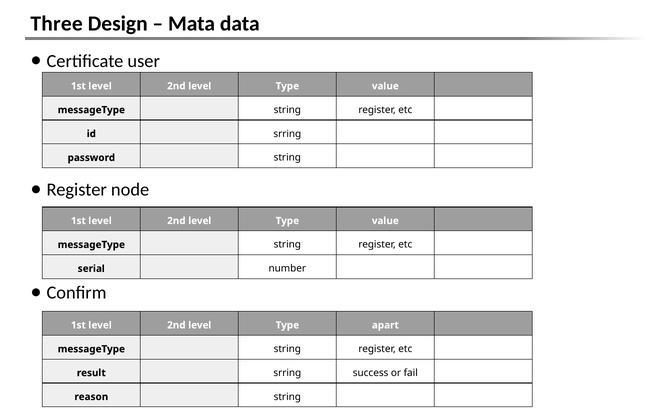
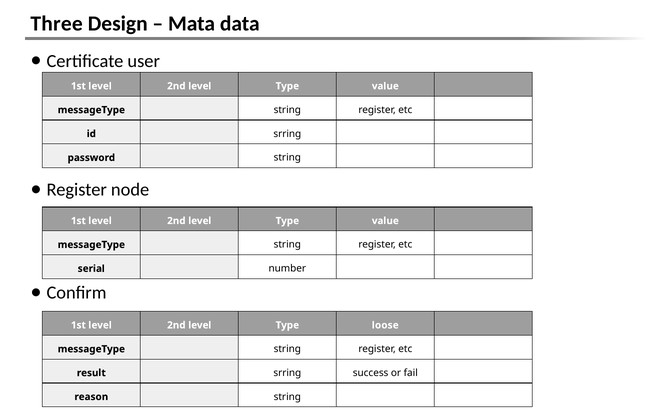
apart: apart -> loose (385, 326)
